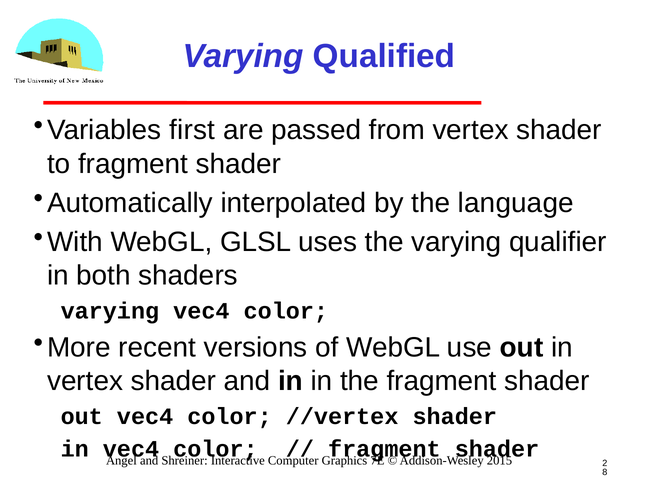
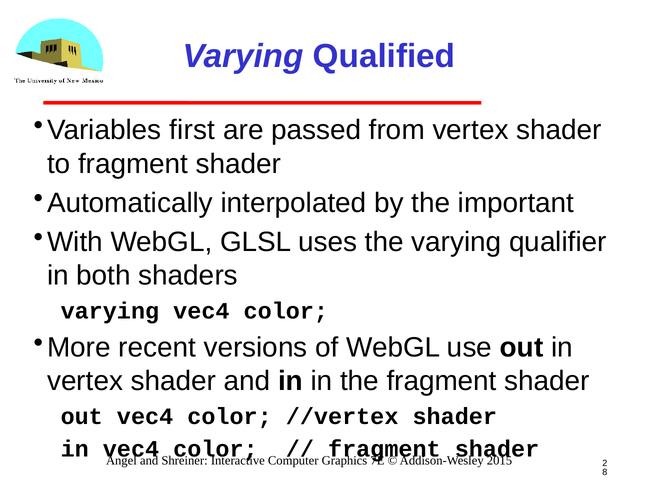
language: language -> important (516, 203)
